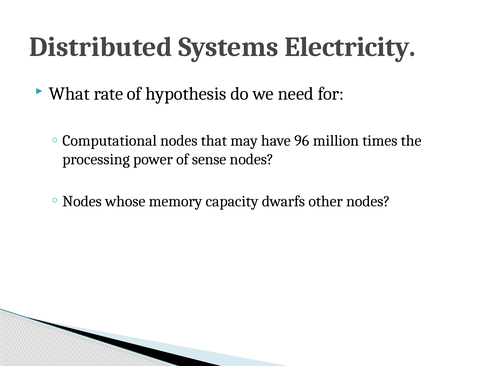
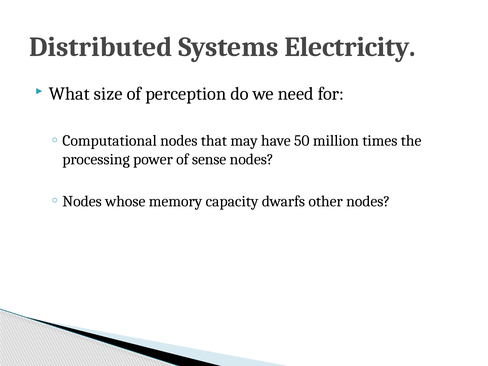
rate: rate -> size (108, 94)
hypothesis: hypothesis -> perception (186, 94)
96: 96 -> 50 (302, 141)
